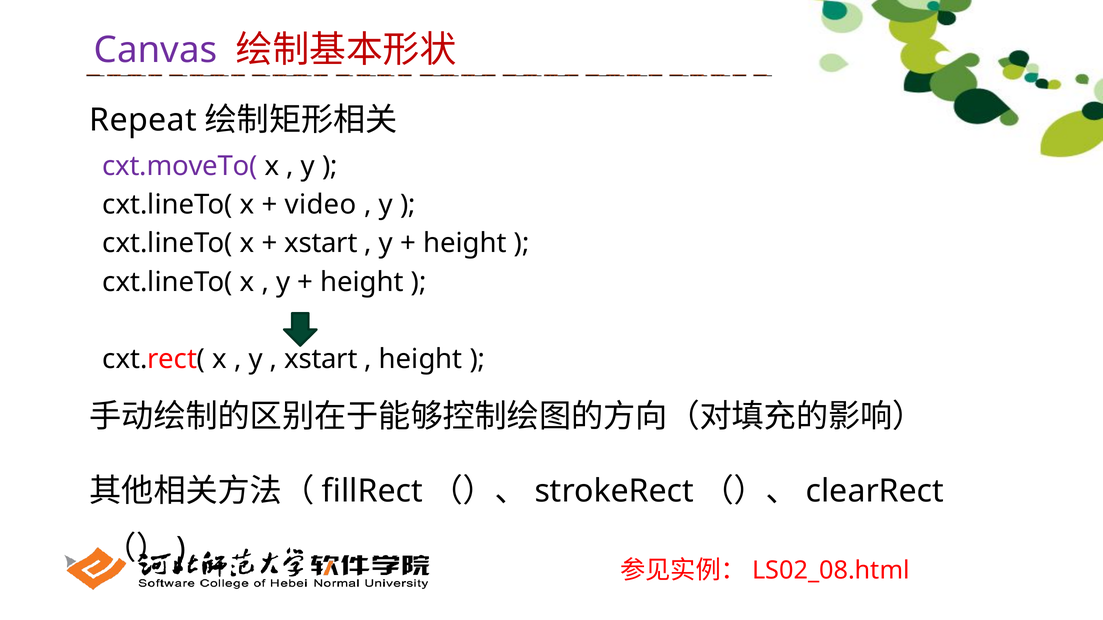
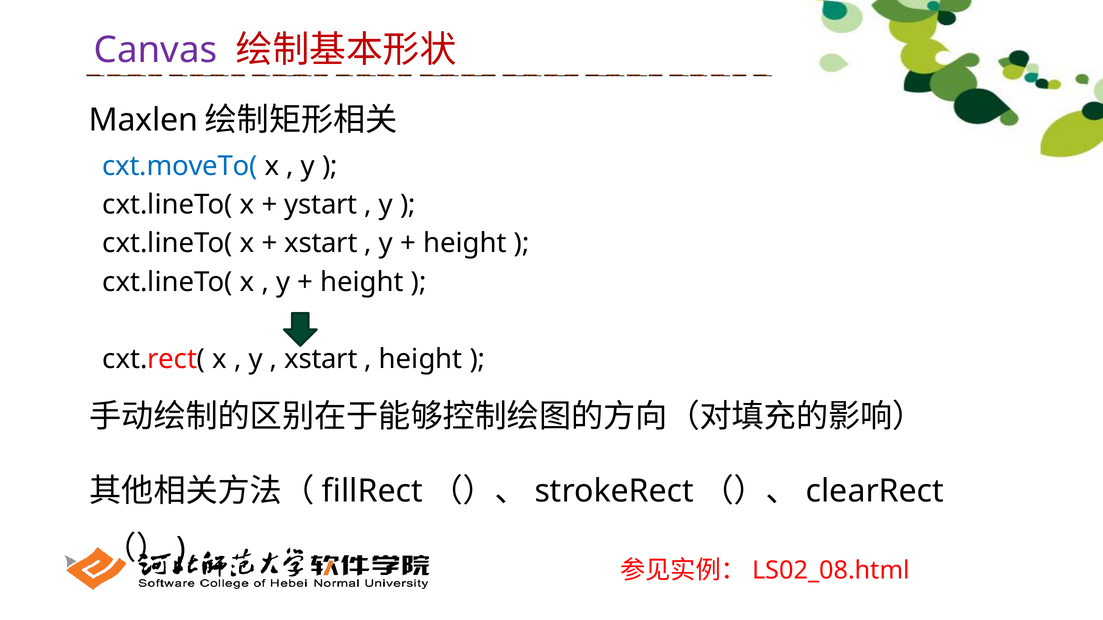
Repeat: Repeat -> Maxlen (143, 120)
cxt.moveTo( colour: purple -> blue (180, 166)
video: video -> ystart (321, 205)
